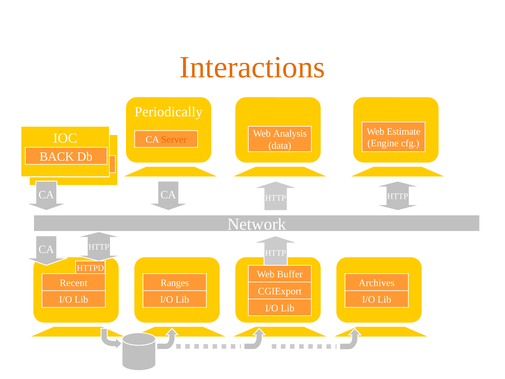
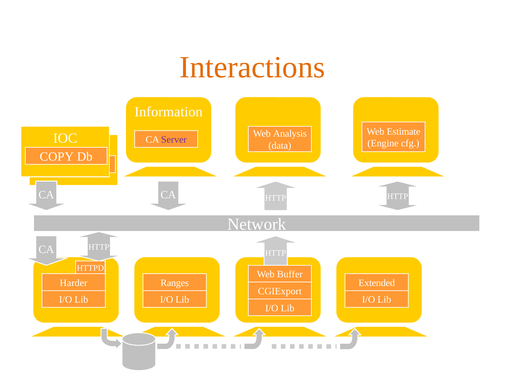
Periodically: Periodically -> Information (169, 112)
Server colour: orange -> purple (174, 140)
BACK: BACK -> COPY (57, 157)
Recent: Recent -> Harder (74, 283)
Archives: Archives -> Extended (377, 283)
